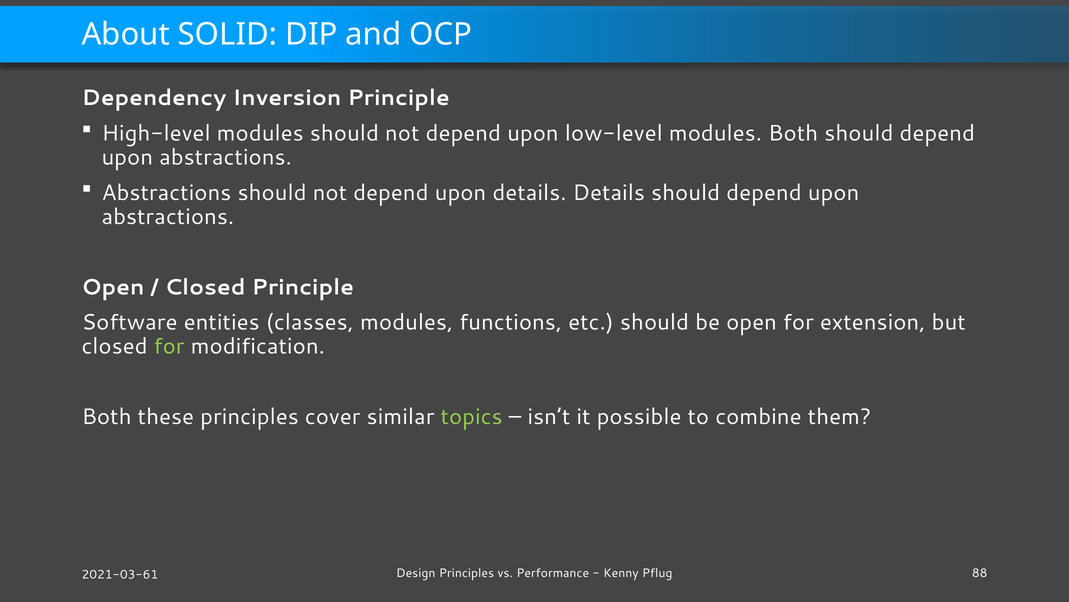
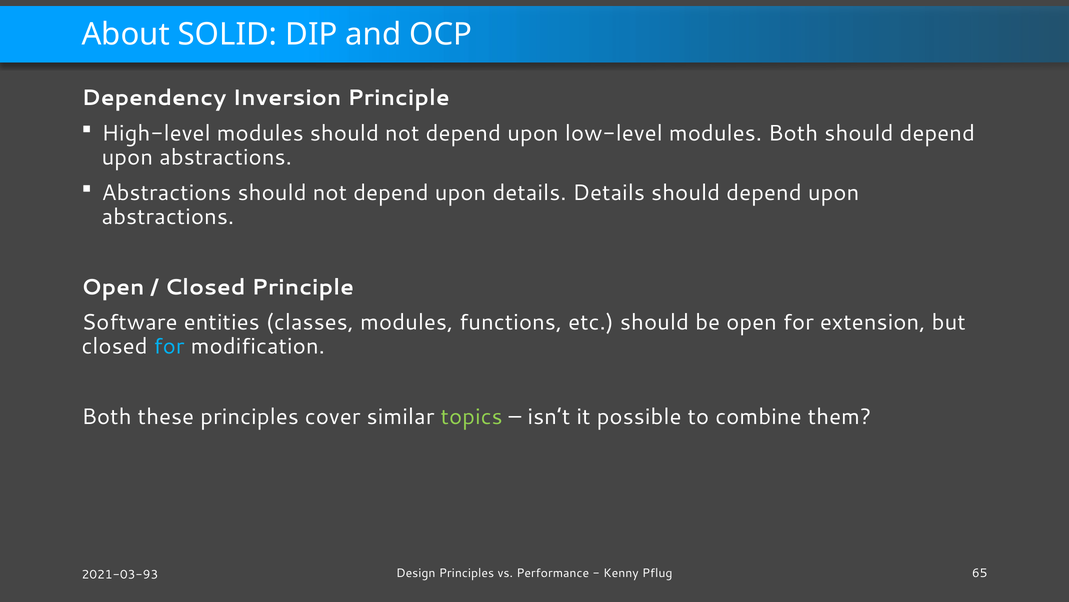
for colour: light green -> light blue (169, 346)
88: 88 -> 65 (980, 573)
2021-03-61: 2021-03-61 -> 2021-03-93 (120, 574)
